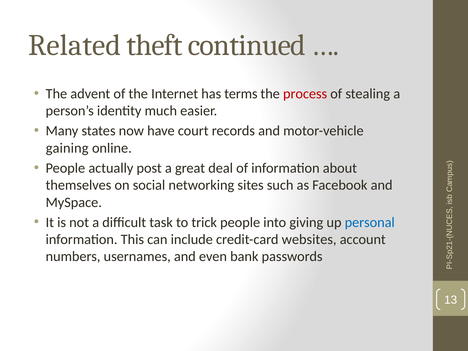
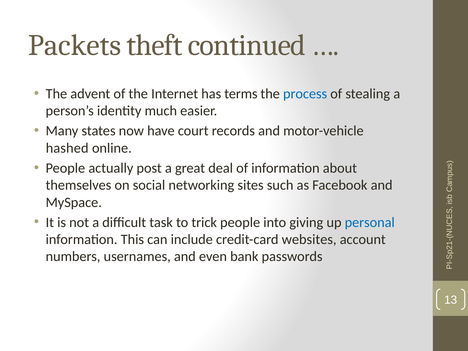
Related: Related -> Packets (75, 45)
process colour: red -> blue (305, 94)
gaining: gaining -> hashed (67, 148)
